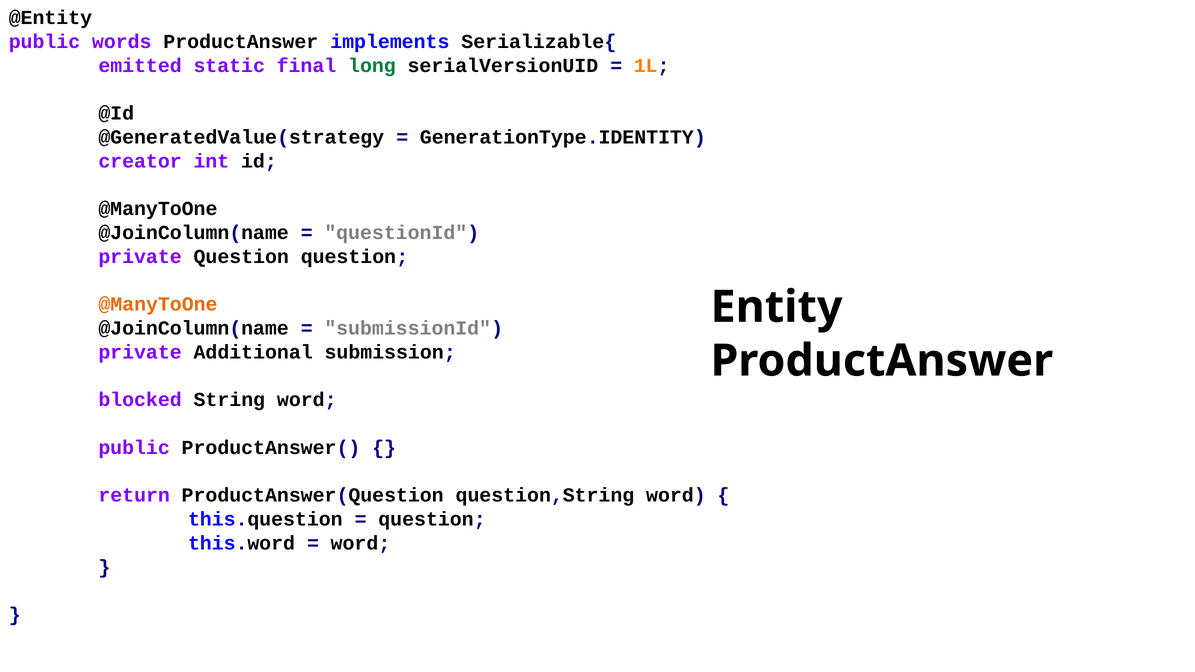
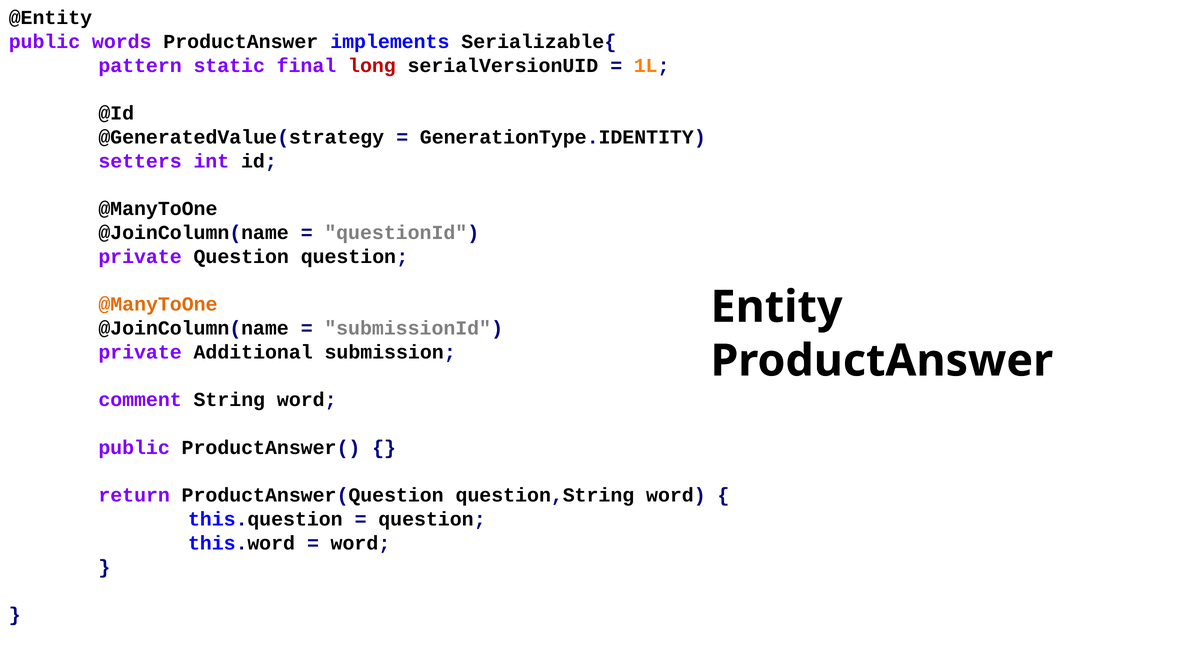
emitted: emitted -> pattern (140, 65)
long colour: green -> red (372, 65)
creator: creator -> setters (140, 161)
blocked: blocked -> comment (140, 400)
